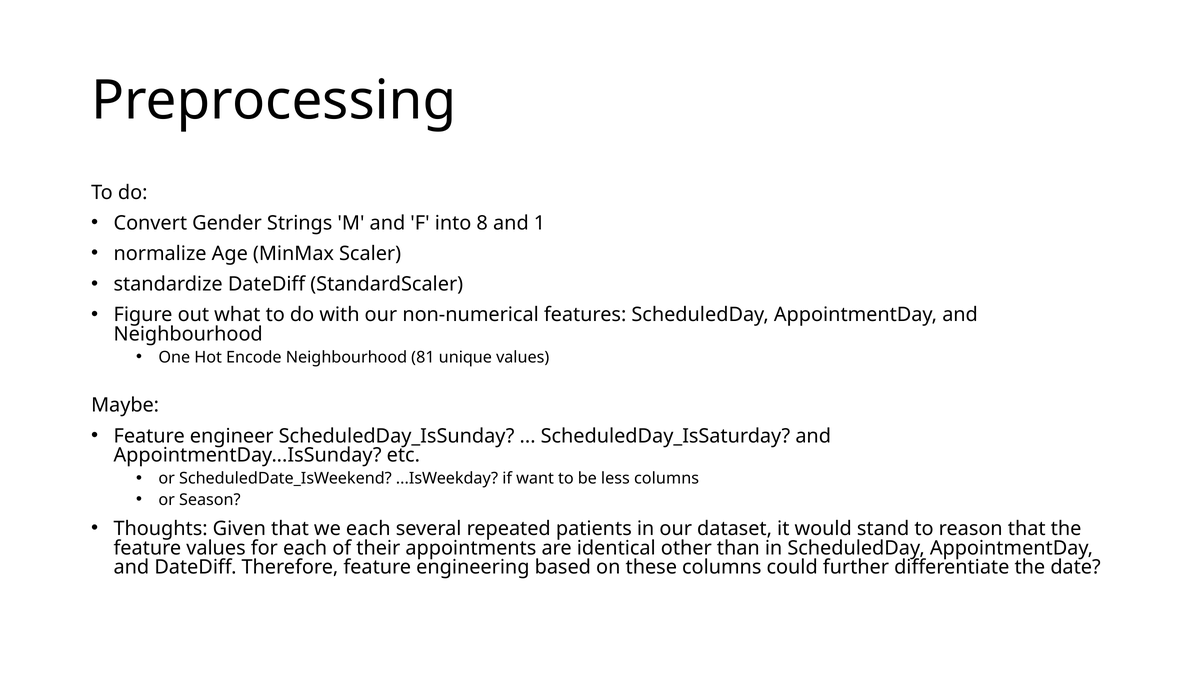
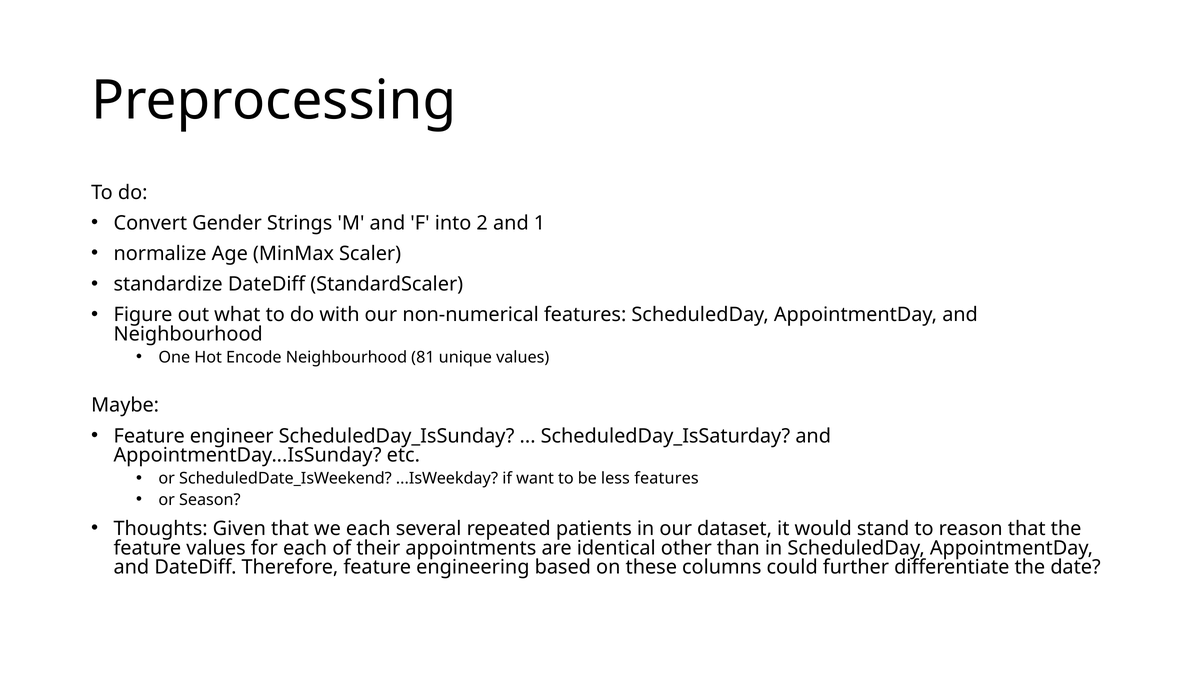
8: 8 -> 2 (482, 223)
less columns: columns -> features (667, 478)
